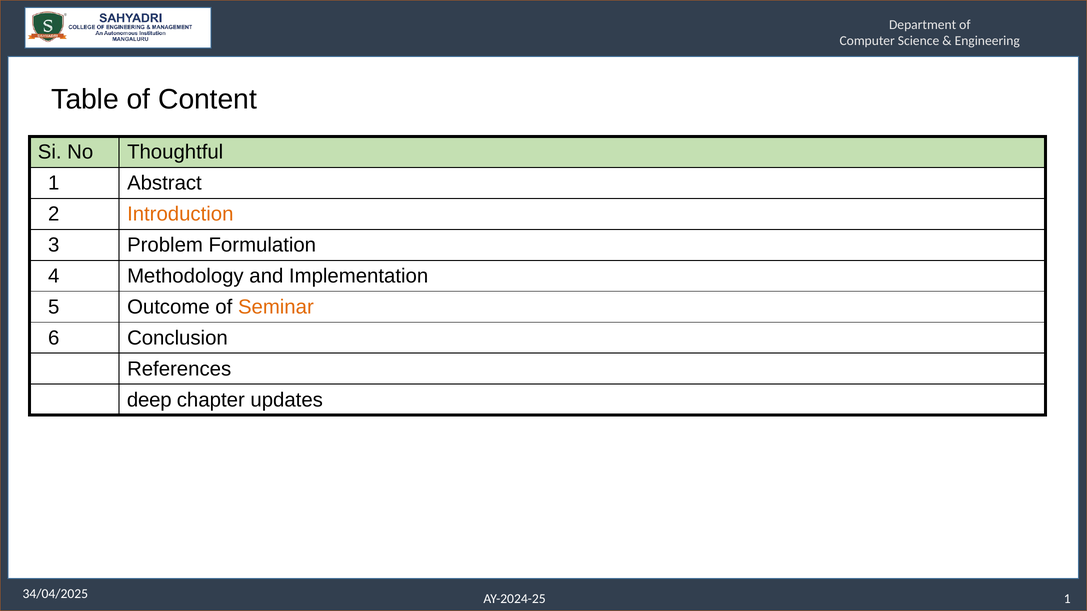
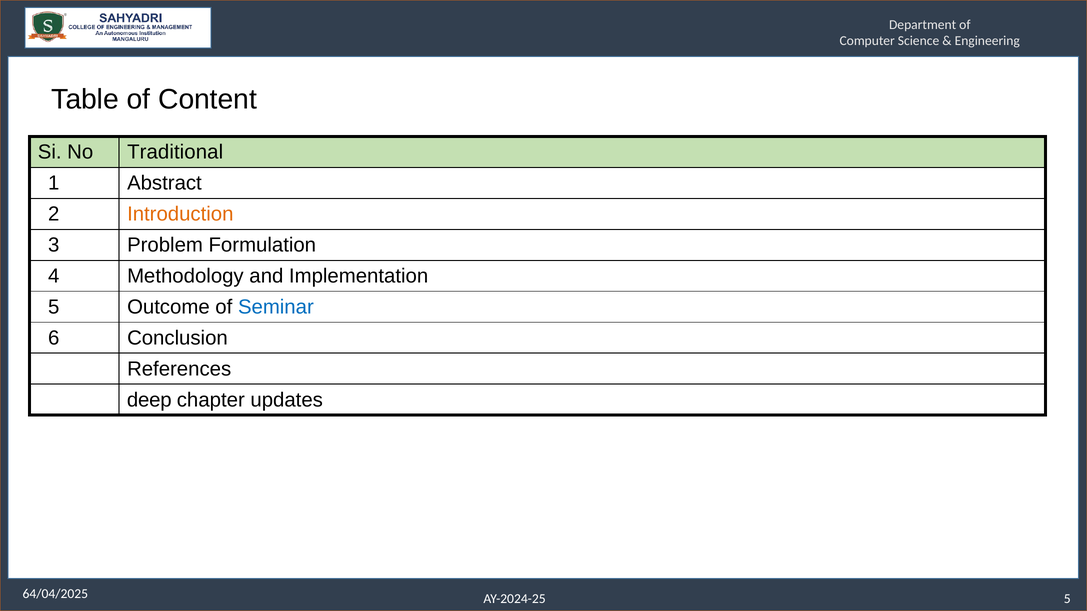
Thoughtful: Thoughtful -> Traditional (175, 152)
Seminar colour: orange -> blue (276, 307)
34/04/2025: 34/04/2025 -> 64/04/2025 (55, 594)
AY-2024-25 1: 1 -> 5 (1067, 599)
